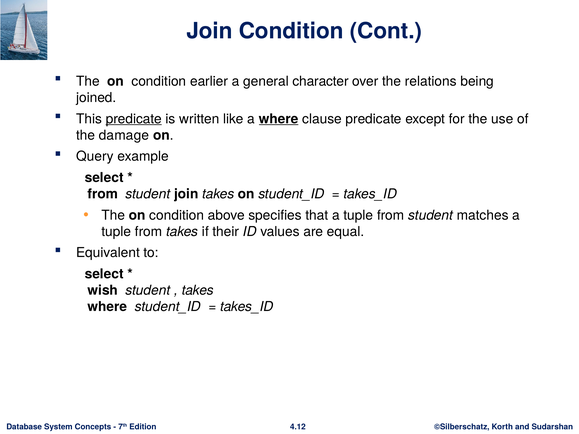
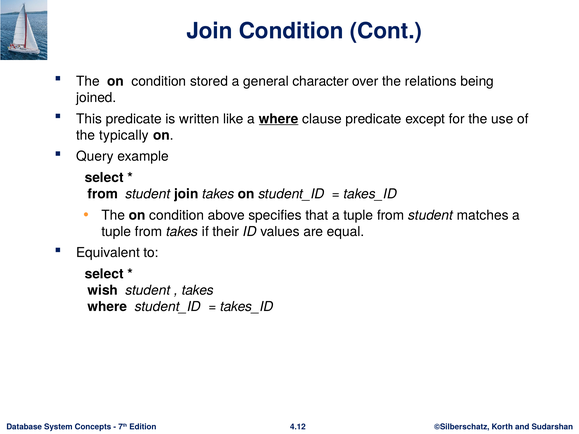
earlier: earlier -> stored (209, 81)
predicate underline: present -> none (134, 119)
damage: damage -> typically (124, 135)
